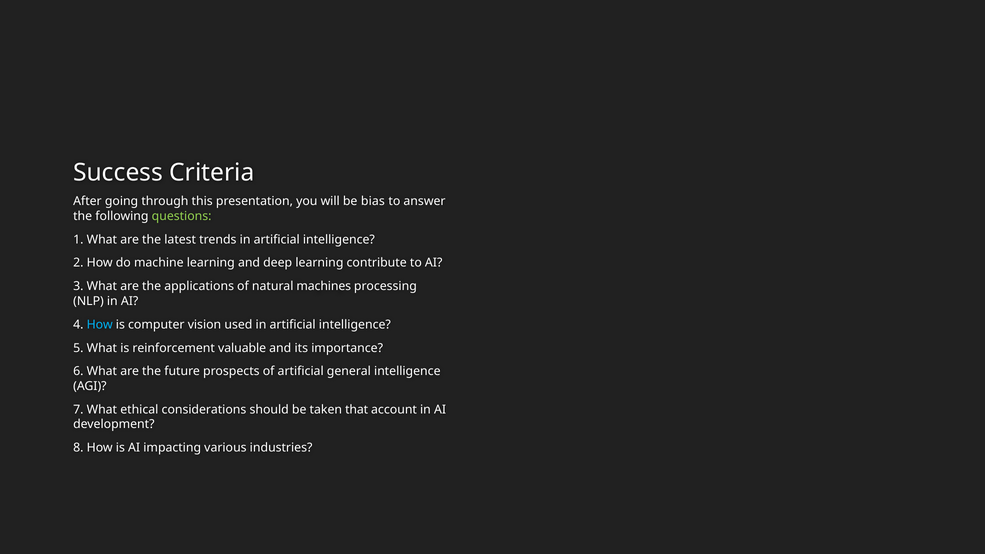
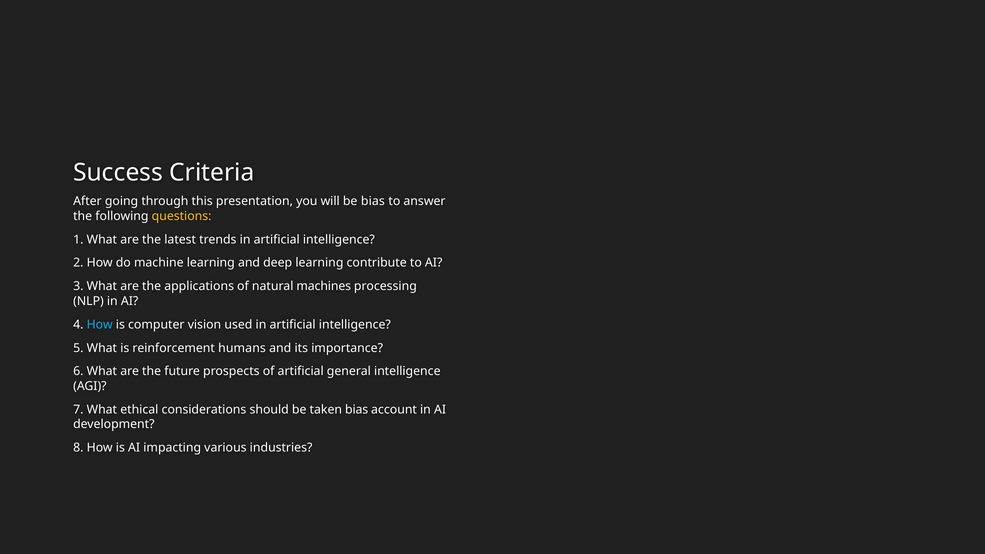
questions colour: light green -> yellow (182, 216)
valuable: valuable -> humans (242, 348)
taken that: that -> bias (357, 410)
